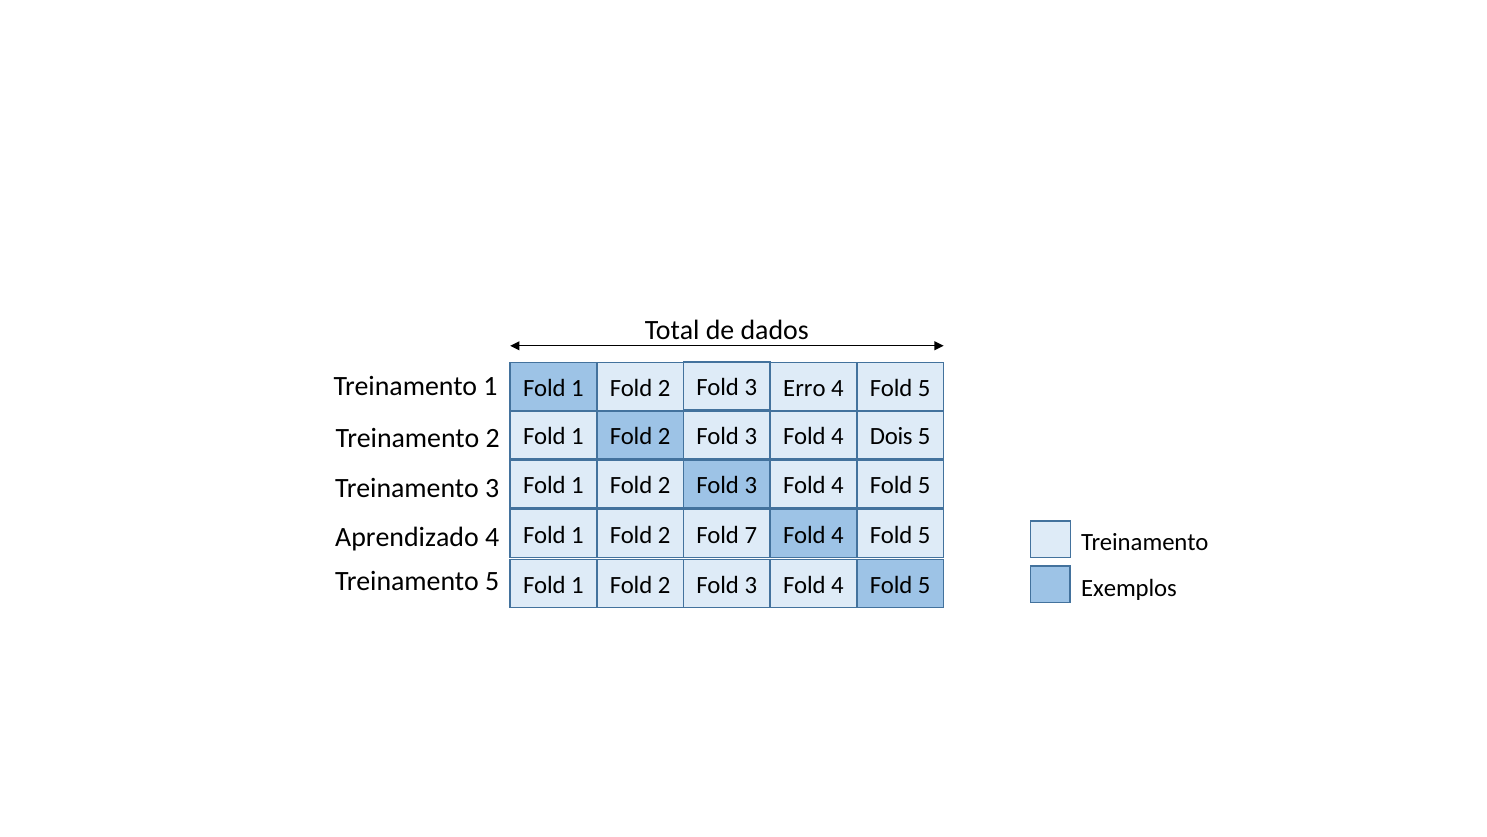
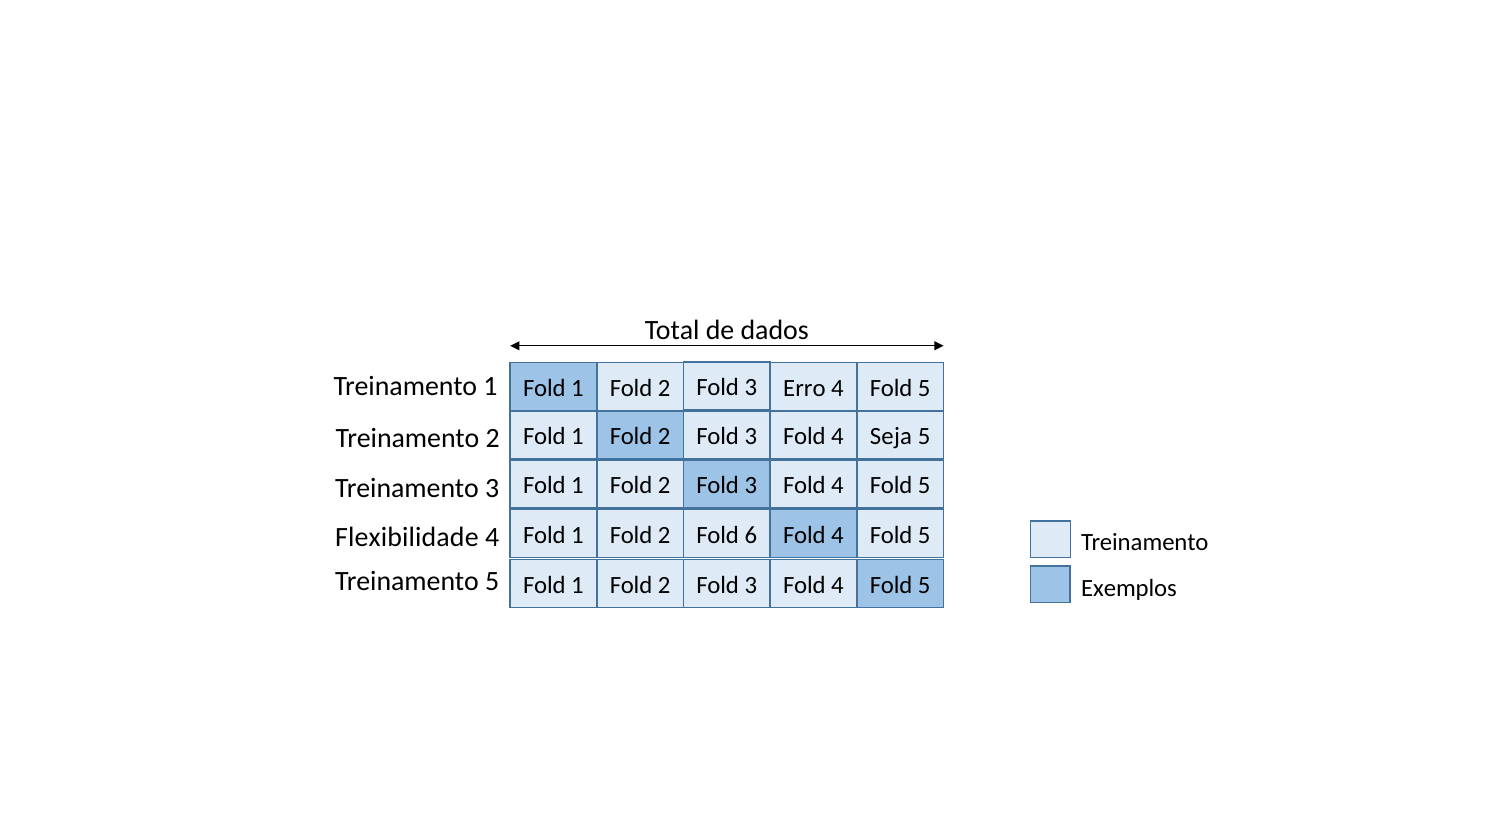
Dois: Dois -> Seja (891, 437)
7: 7 -> 6 (751, 535)
Aprendizado: Aprendizado -> Flexibilidade (407, 537)
